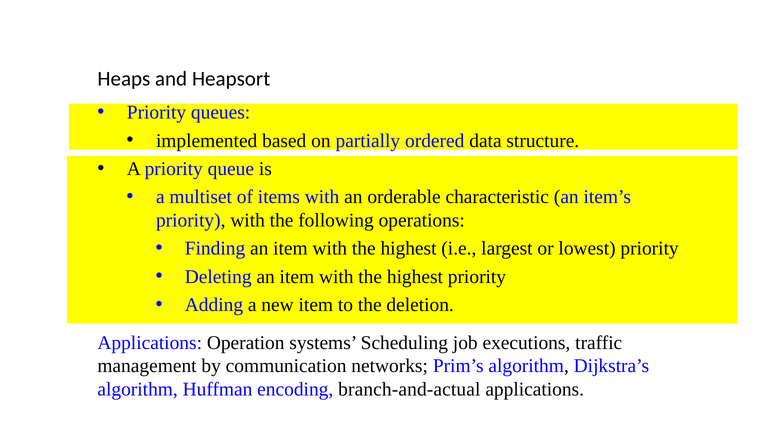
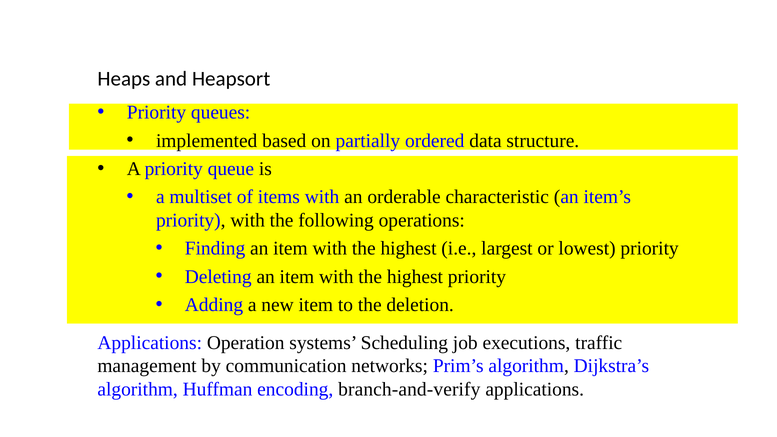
branch-and-actual: branch-and-actual -> branch-and-verify (409, 389)
